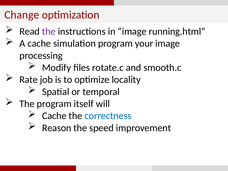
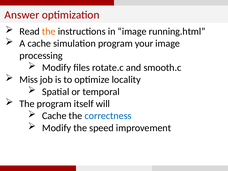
Change: Change -> Answer (22, 15)
the colour: purple -> orange (49, 31)
Rate: Rate -> Miss (29, 80)
Reason: Reason -> Modify (57, 128)
